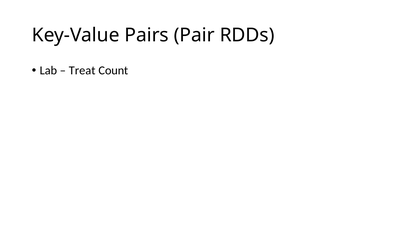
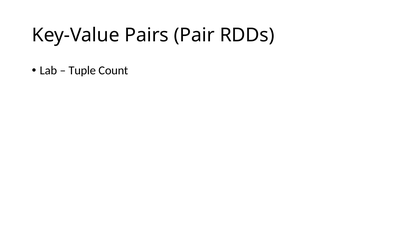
Treat: Treat -> Tuple (82, 71)
